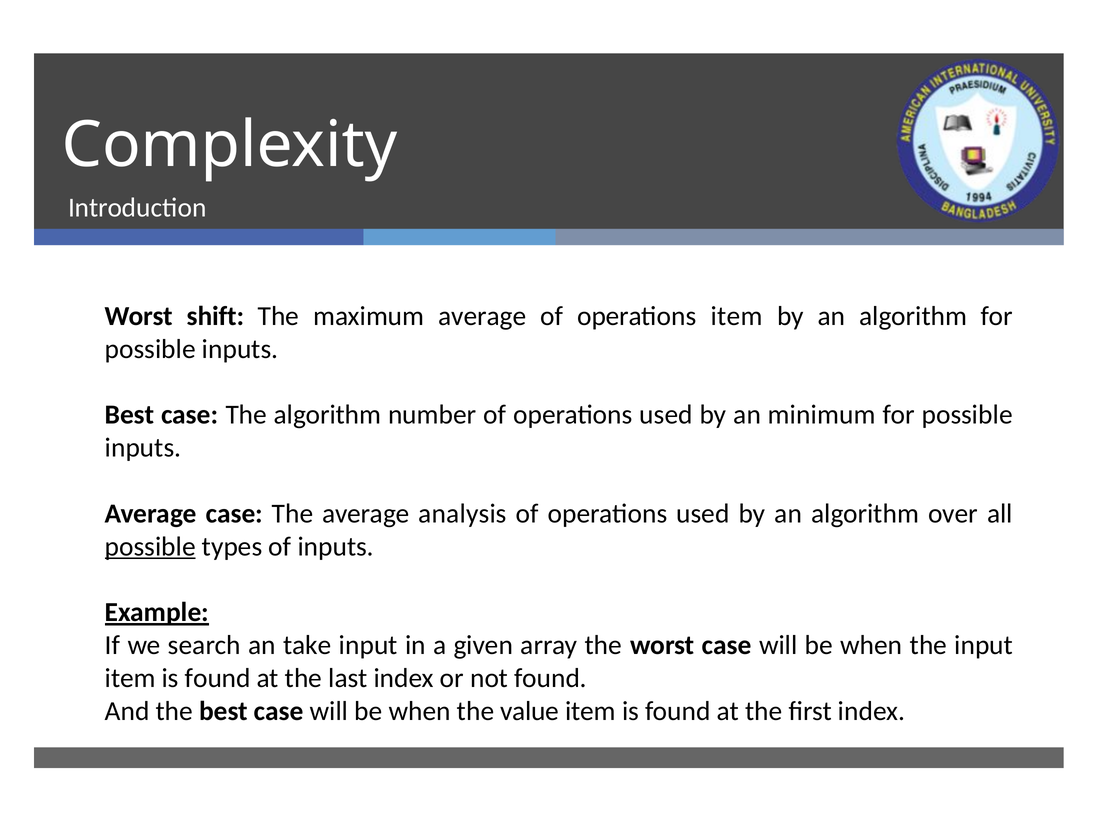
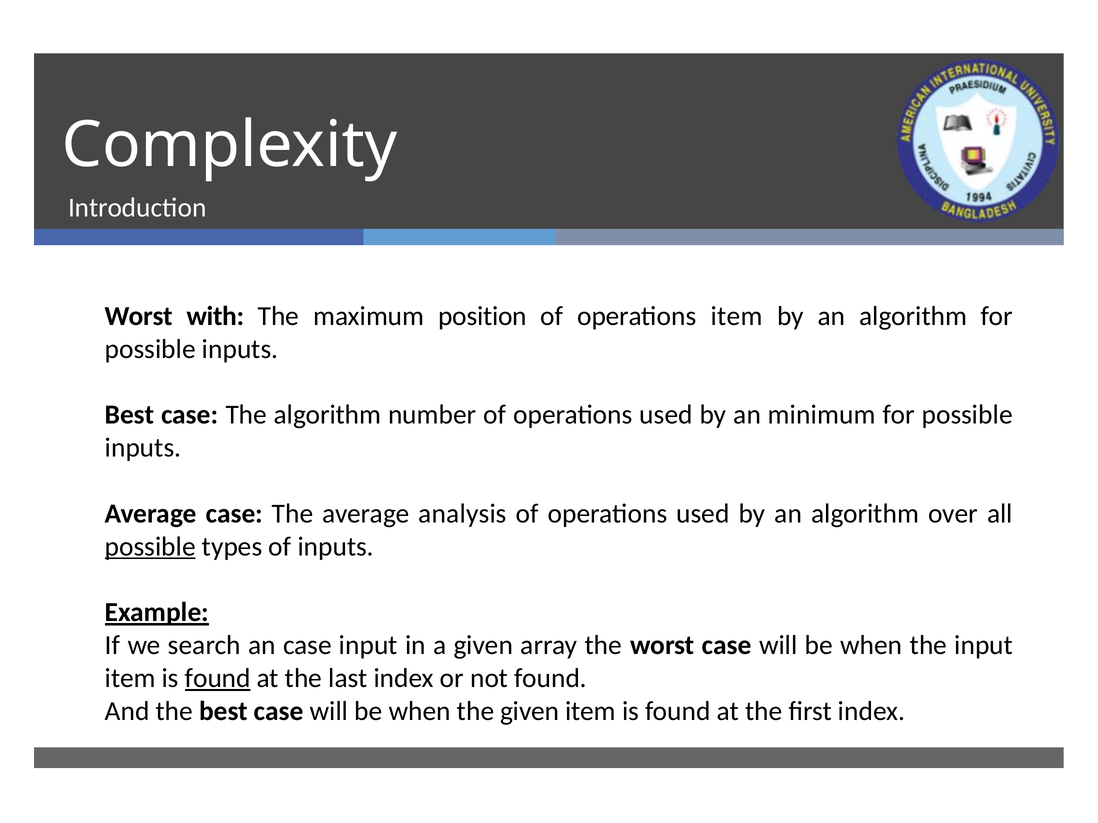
shift: shift -> with (216, 316)
maximum average: average -> position (482, 316)
an take: take -> case (307, 646)
found underline: none -> present (218, 679)
the value: value -> given (530, 712)
